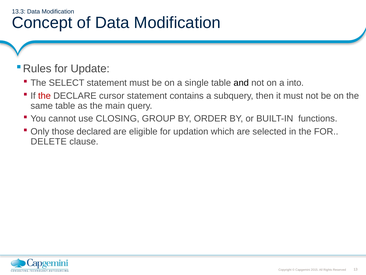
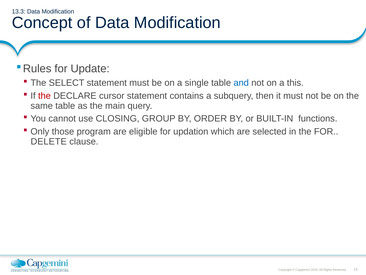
and colour: black -> blue (241, 83)
into: into -> this (295, 83)
declared: declared -> program (94, 131)
